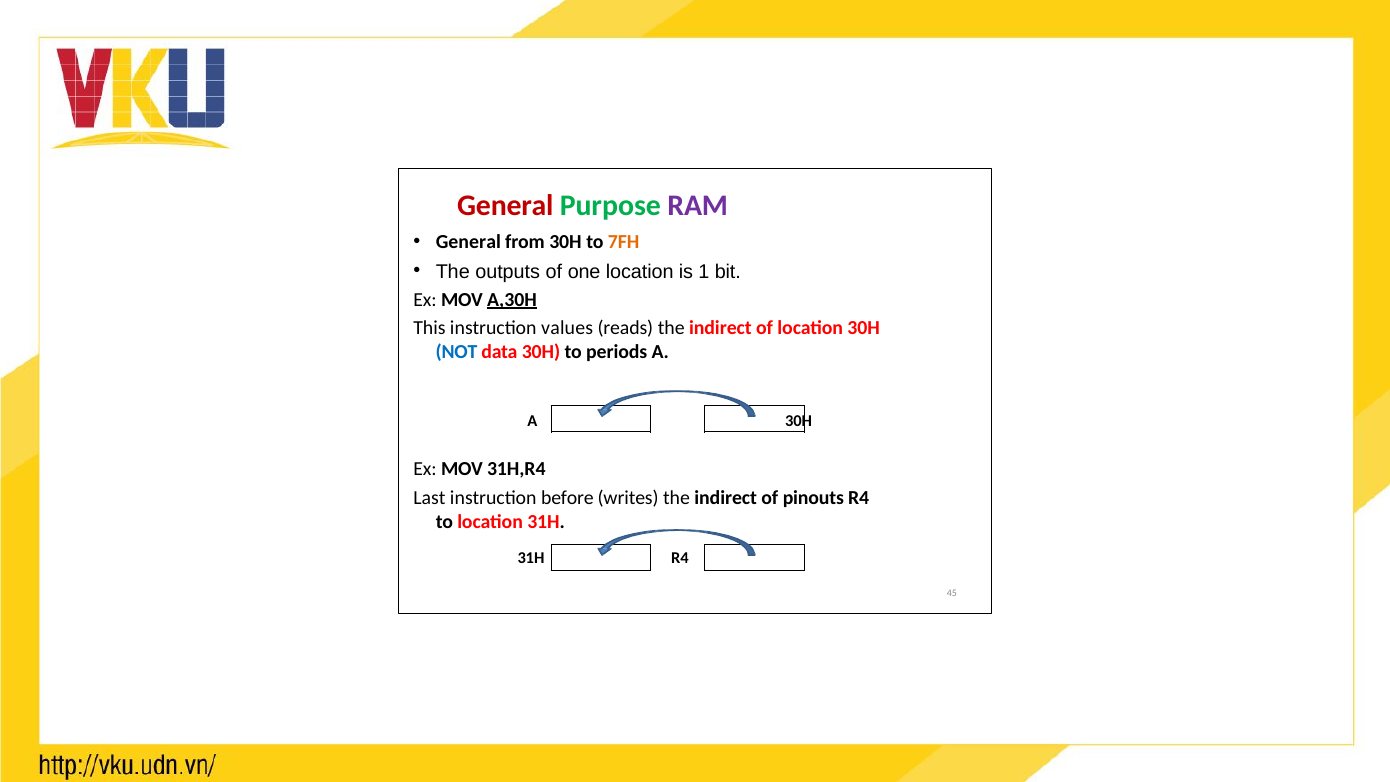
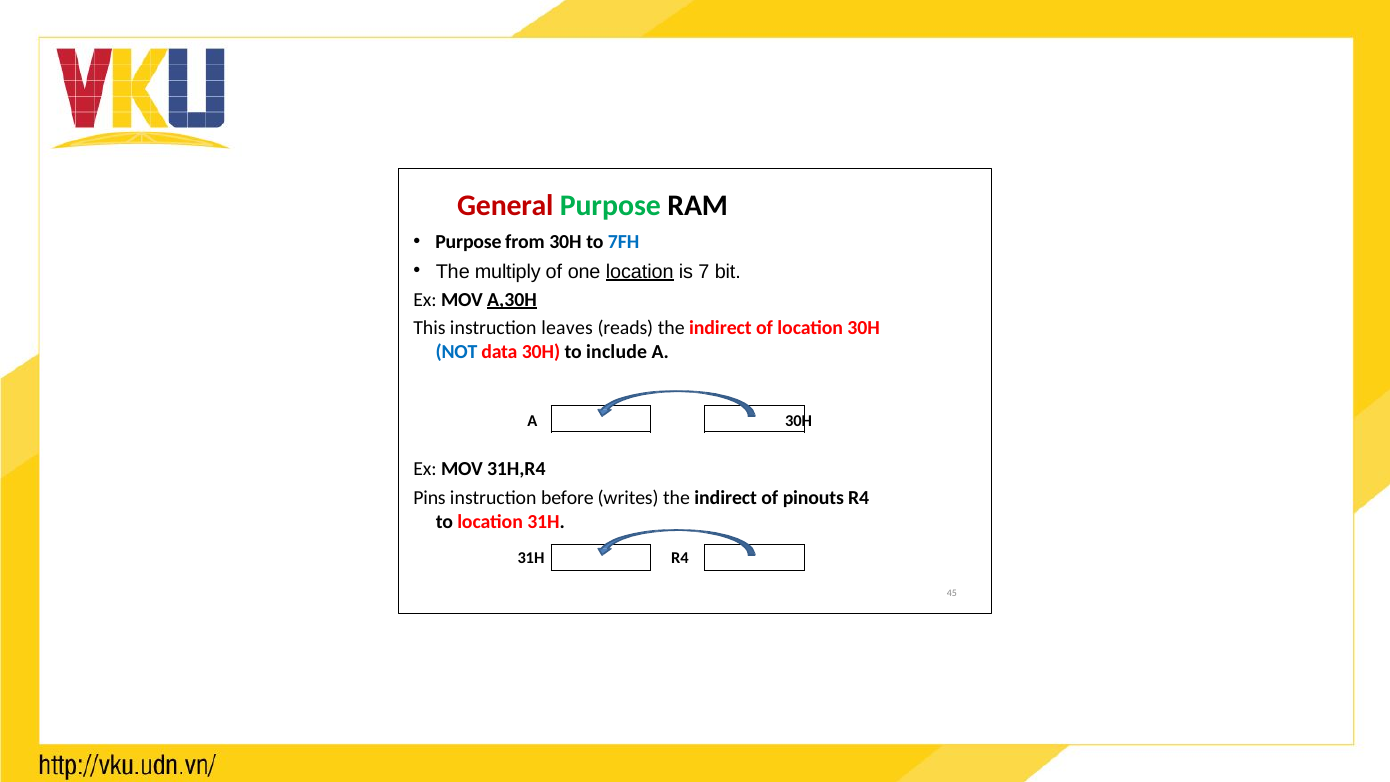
RAM colour: purple -> black (698, 206)
General: General -> Purpose (468, 242)
7FH colour: orange -> blue (624, 242)
outputs: outputs -> multiply (508, 271)
location underline: none -> present (640, 271)
1: 1 -> 7 (704, 271)
values: values -> leaves (567, 328)
periods: periods -> include (617, 352)
Last: Last -> Pins (430, 498)
